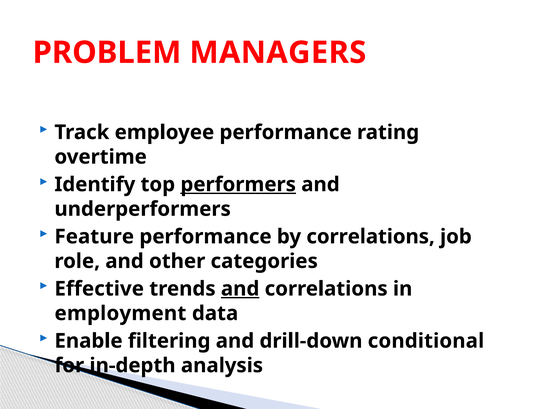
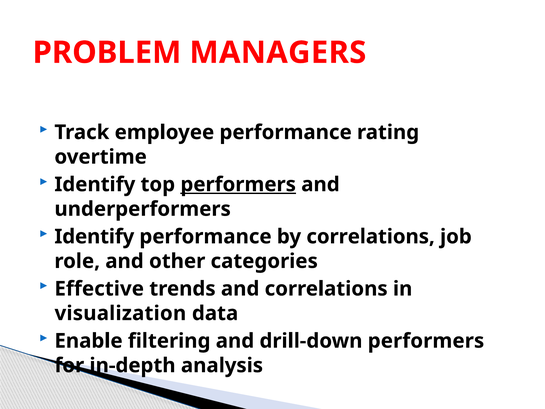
Feature: Feature -> Identify (94, 236)
and underline: present -> none (240, 289)
employment: employment -> visualization (120, 313)
drill-down conditional: conditional -> performers (426, 341)
